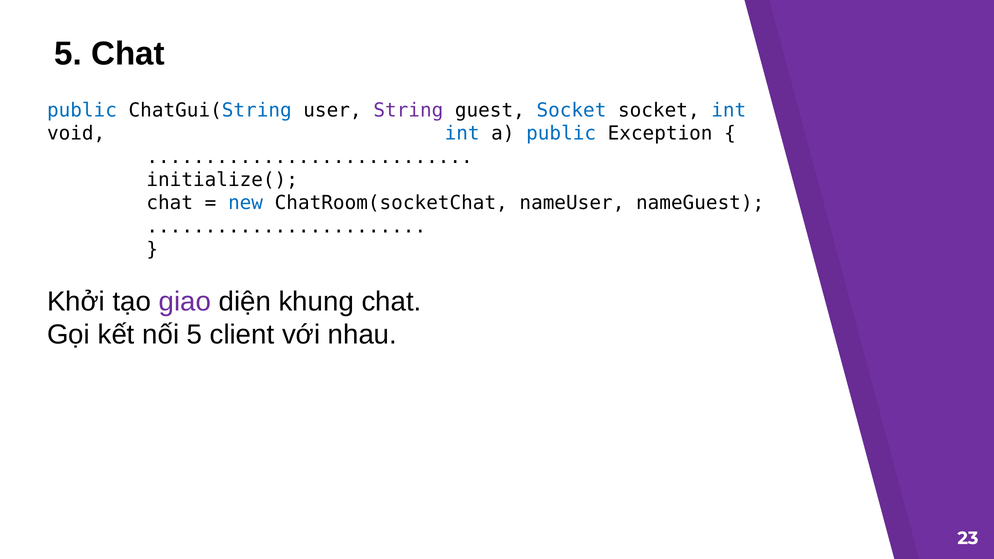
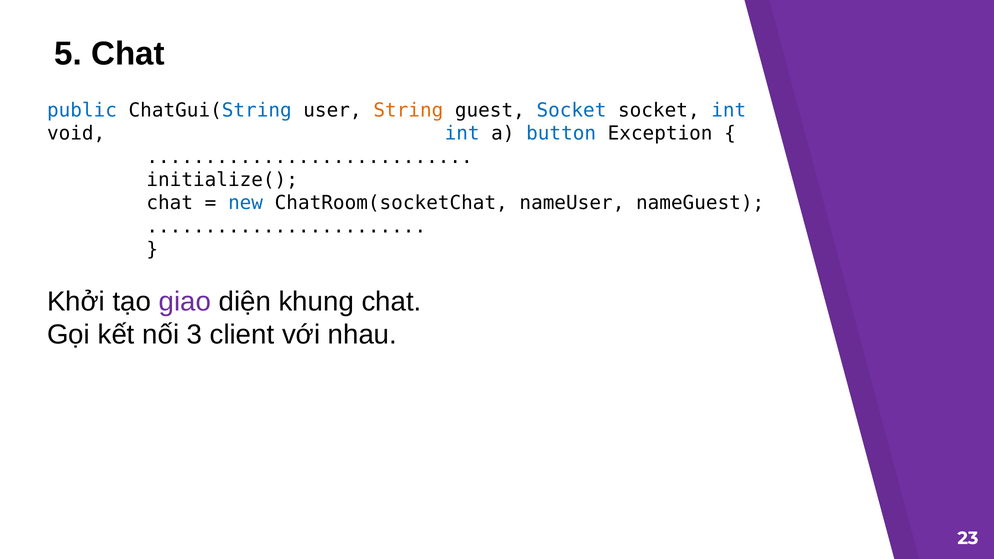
String colour: purple -> orange (408, 110)
a public: public -> button (561, 134)
nối 5: 5 -> 3 (194, 335)
